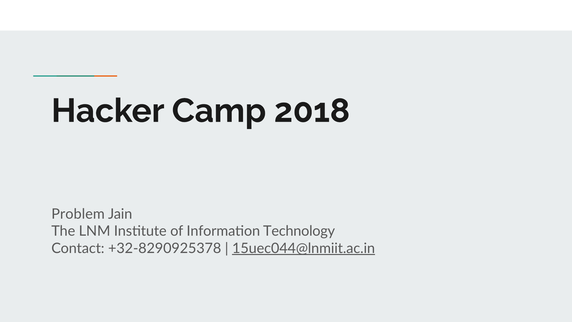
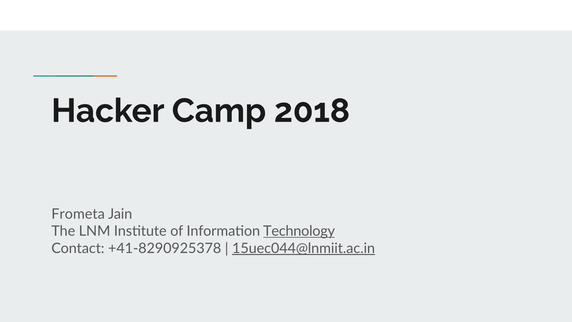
Problem: Problem -> Frometa (78, 214)
Technology underline: none -> present (299, 231)
+32-8290925378: +32-8290925378 -> +41-8290925378 (165, 248)
